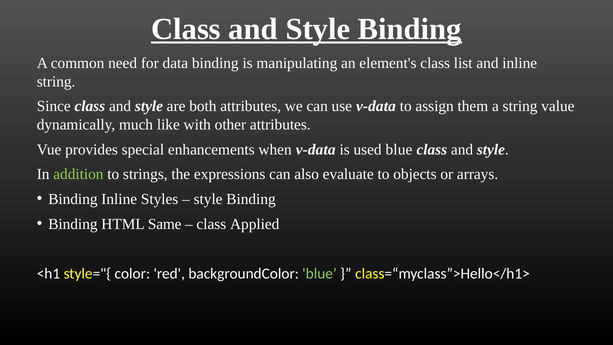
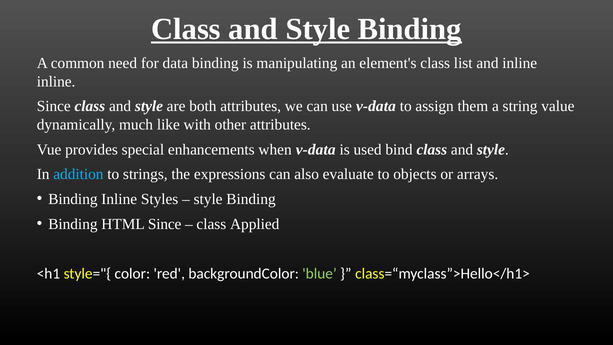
string: string -> inline (56, 82)
used blue: blue -> bind (399, 149)
addition colour: light green -> light blue (78, 174)
HTML Same: Same -> Since (165, 224)
